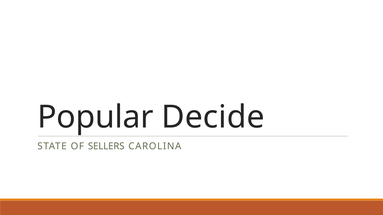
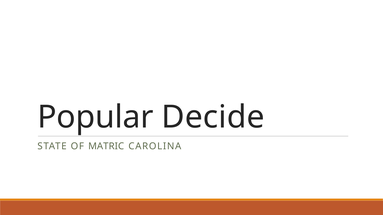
SELLERS: SELLERS -> MATRIC (106, 147)
